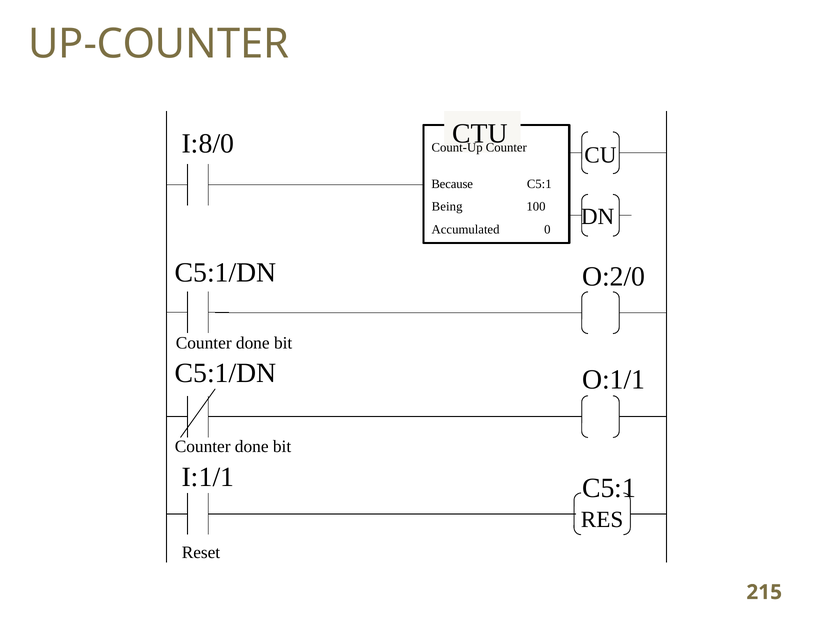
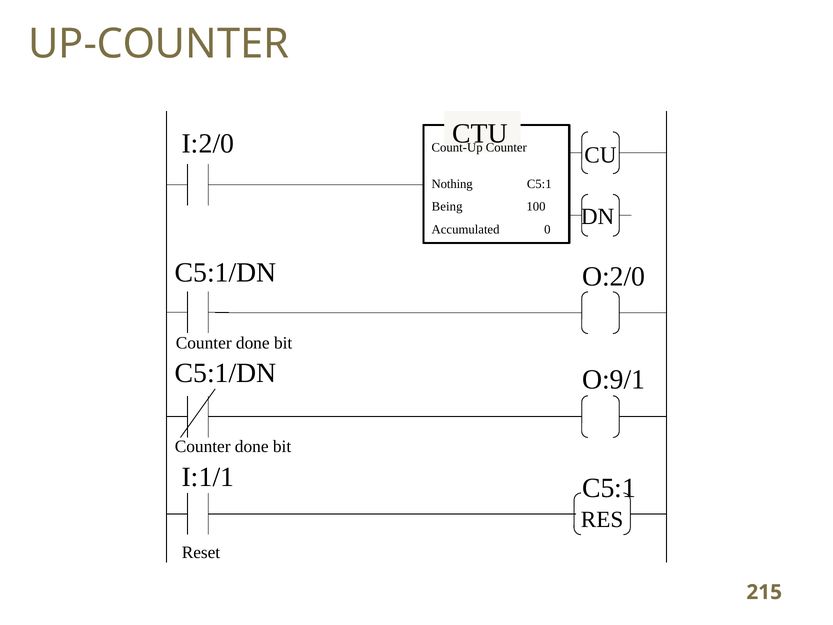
I:8/0: I:8/0 -> I:2/0 (208, 143)
Because: Because -> Nothing (452, 184)
O:1/1: O:1/1 -> O:9/1 (614, 379)
